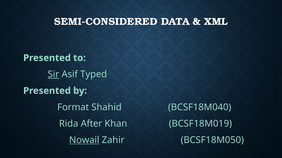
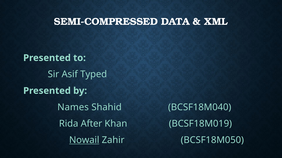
SEMI-CONSIDERED: SEMI-CONSIDERED -> SEMI-COMPRESSED (106, 22)
Sir underline: present -> none (53, 75)
Format: Format -> Names (73, 108)
